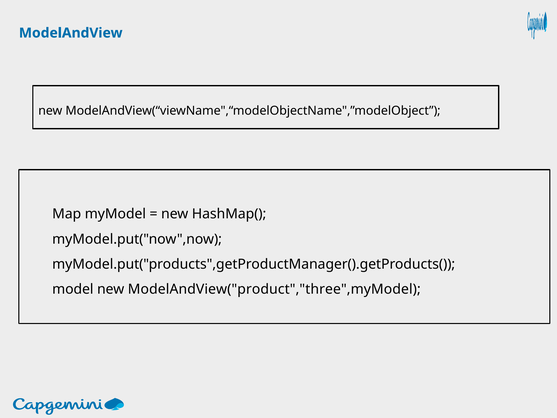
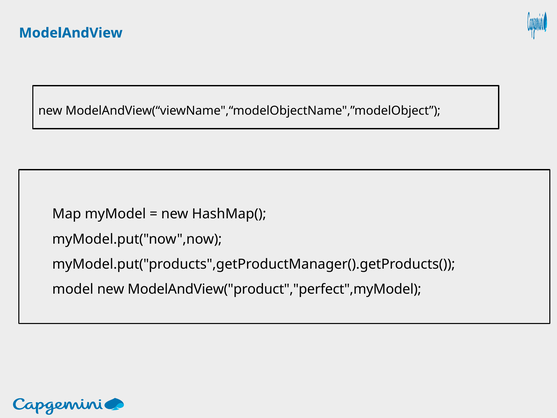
ModelAndView("product","three",myModel: ModelAndView("product","three",myModel -> ModelAndView("product","perfect",myModel (274, 289)
